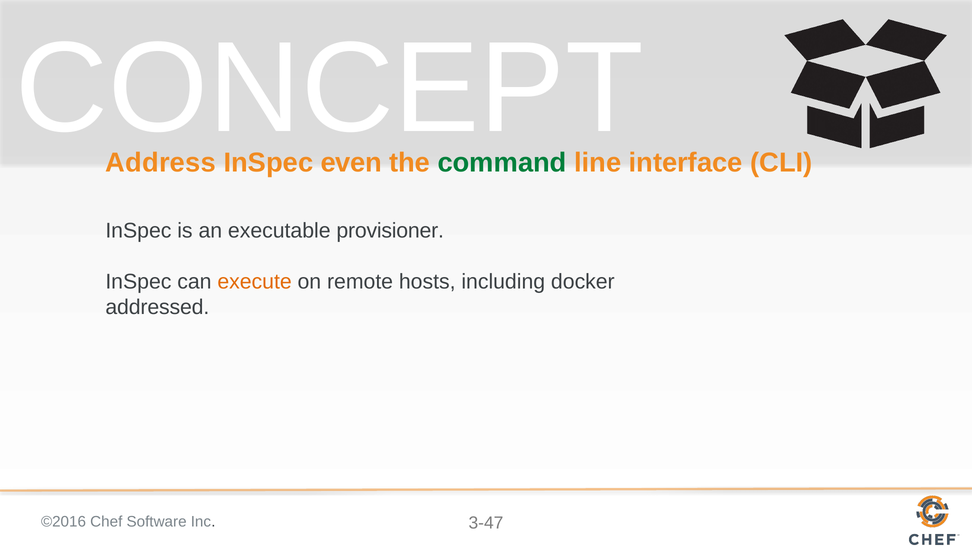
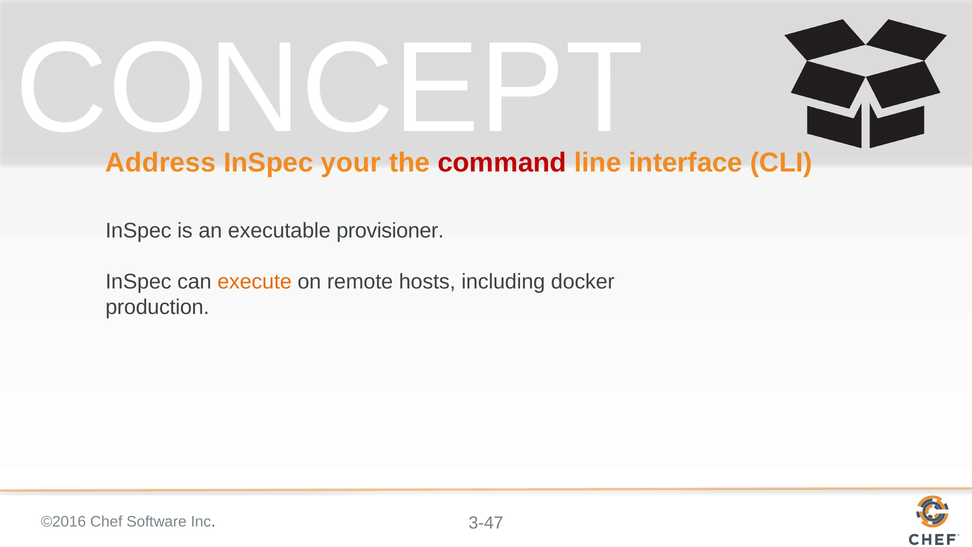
even: even -> your (351, 163)
command colour: green -> red (502, 163)
addressed: addressed -> production (157, 307)
